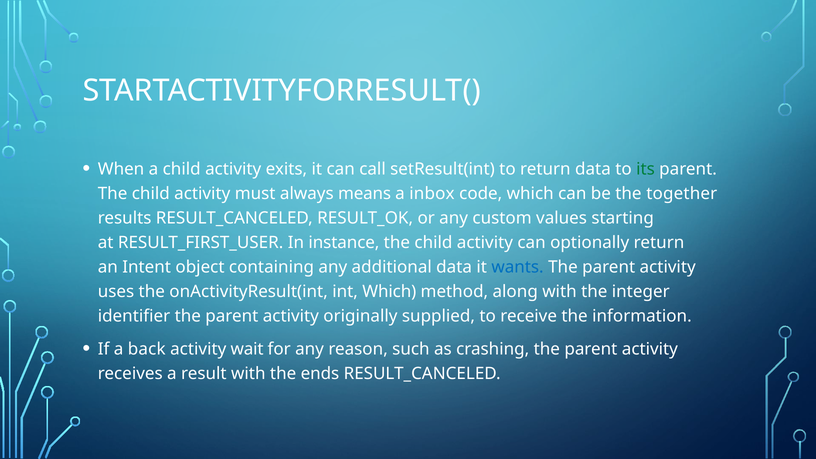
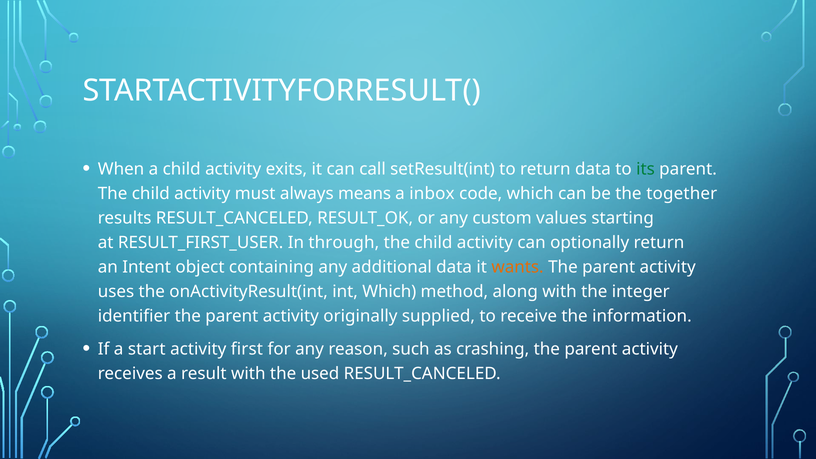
instance: instance -> through (344, 243)
wants colour: blue -> orange (518, 267)
back: back -> start (147, 349)
wait: wait -> first (247, 349)
ends: ends -> used (320, 373)
